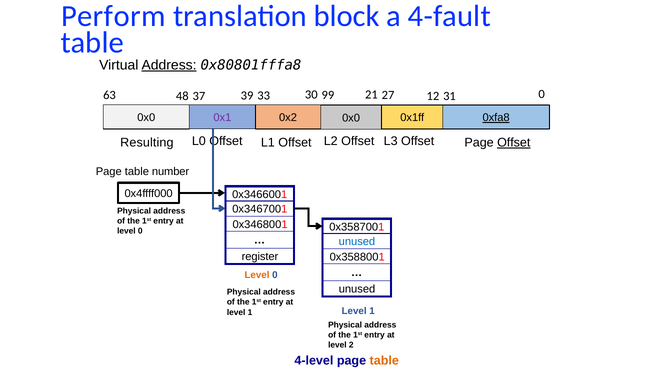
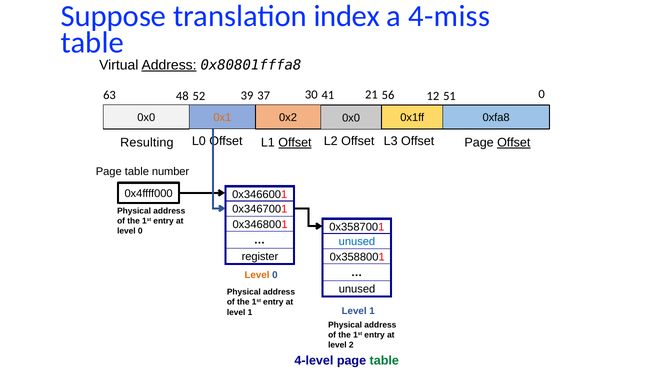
Perform: Perform -> Suppose (114, 16)
block: block -> index (347, 16)
4-fault: 4-fault -> 4-miss (449, 16)
37: 37 -> 52 (199, 96)
33: 33 -> 37 (264, 96)
99: 99 -> 41 (328, 95)
27: 27 -> 56 (388, 95)
31: 31 -> 51 (449, 96)
0x1 colour: purple -> orange (222, 118)
0xfa8 underline: present -> none (496, 118)
Offset underline: none -> present (295, 143)
table colour: orange -> green (384, 361)
